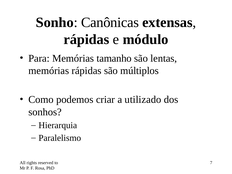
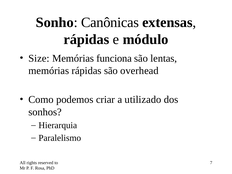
Para: Para -> Size (39, 58)
tamanho: tamanho -> funciona (114, 58)
múltiplos: múltiplos -> overhead (139, 71)
